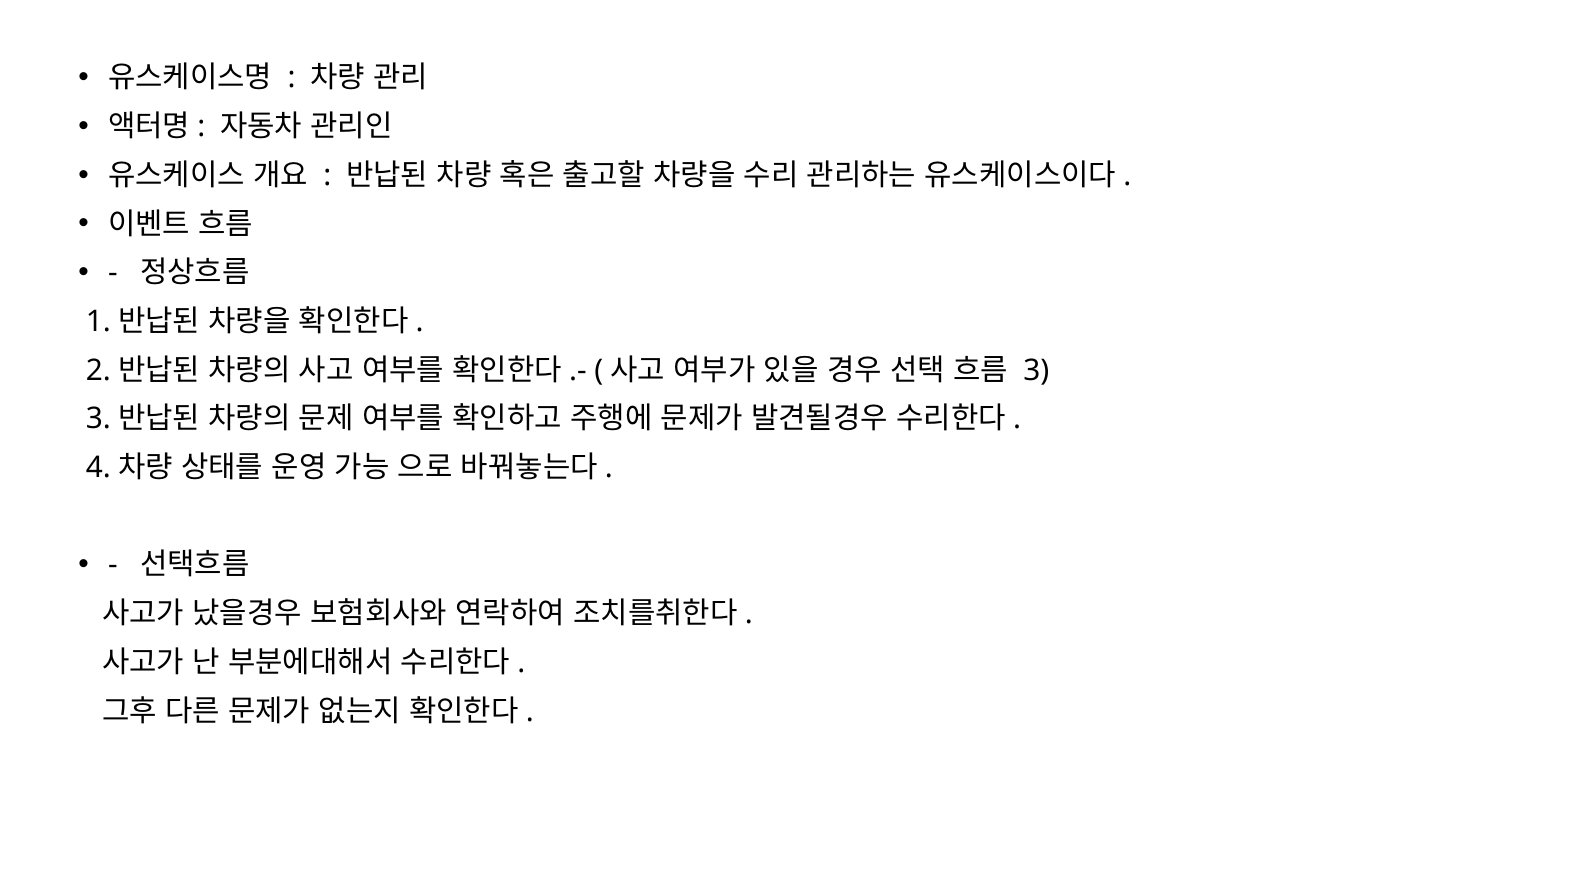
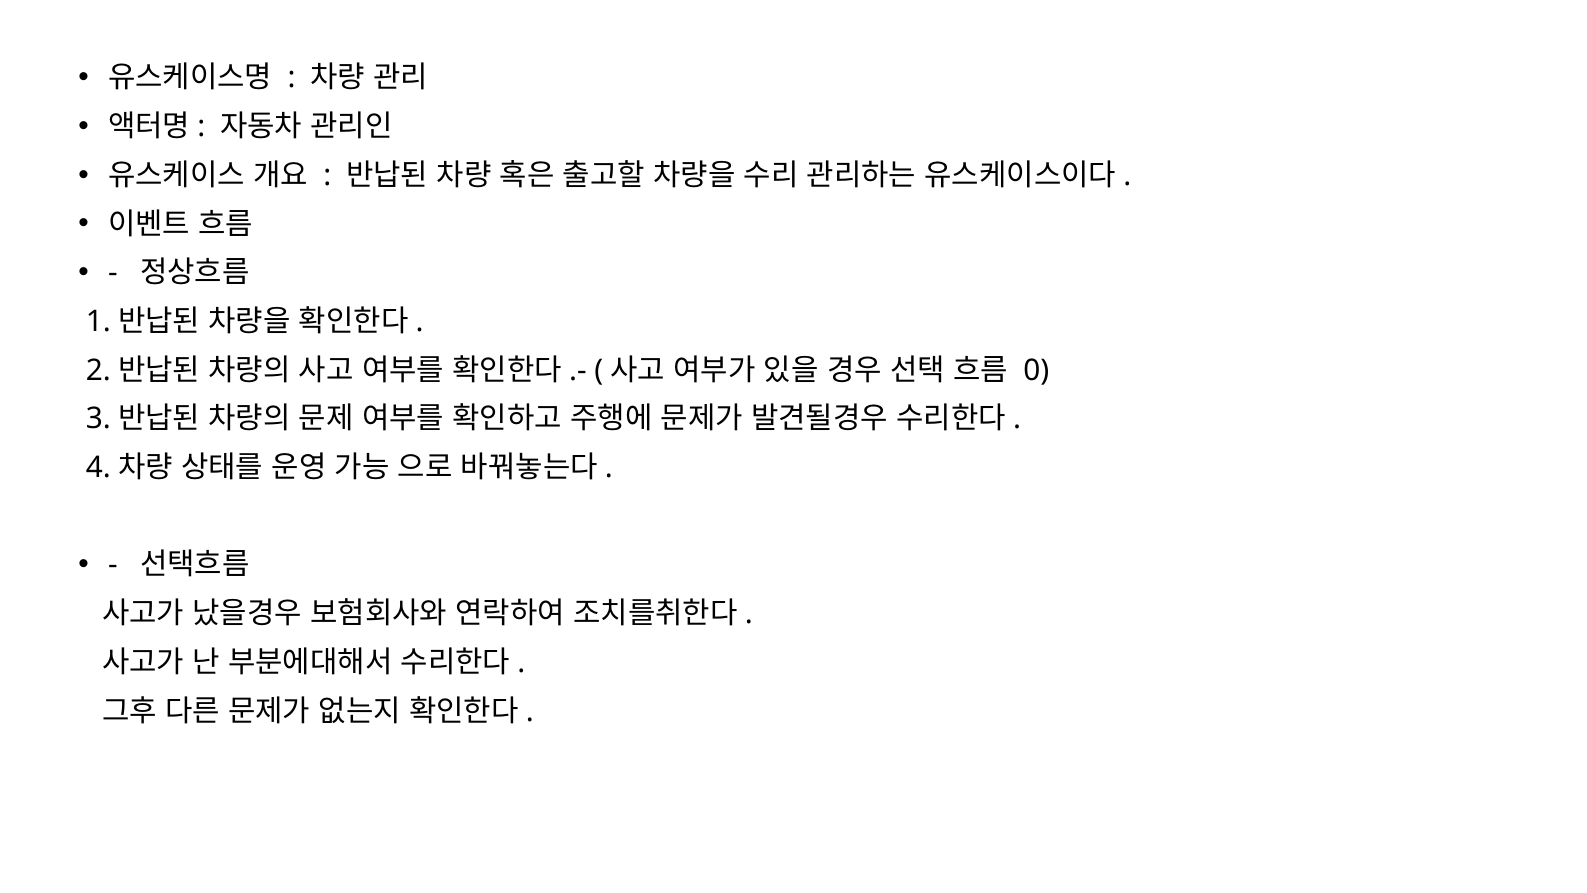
3: 3 -> 0 (1036, 370)
